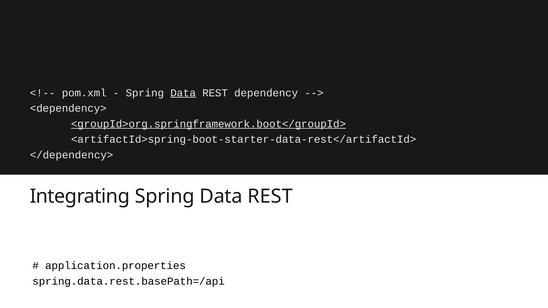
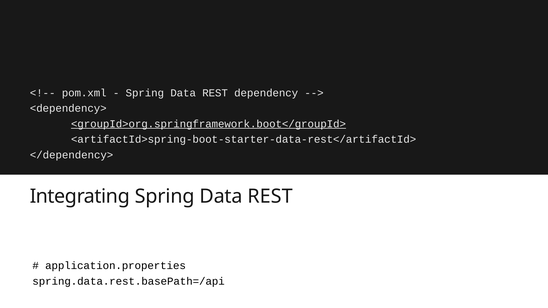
Data underline: present -> none (183, 93)
